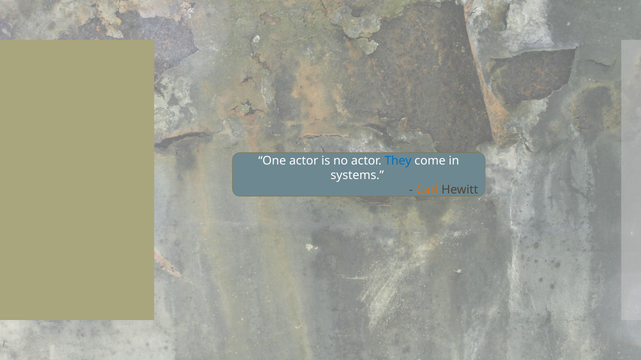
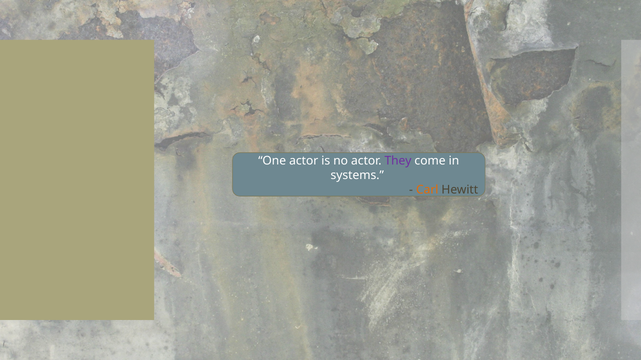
They colour: blue -> purple (398, 161)
